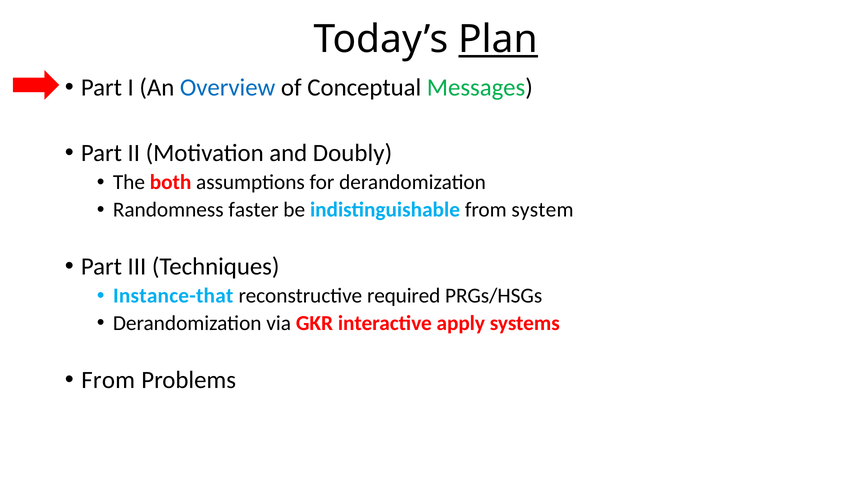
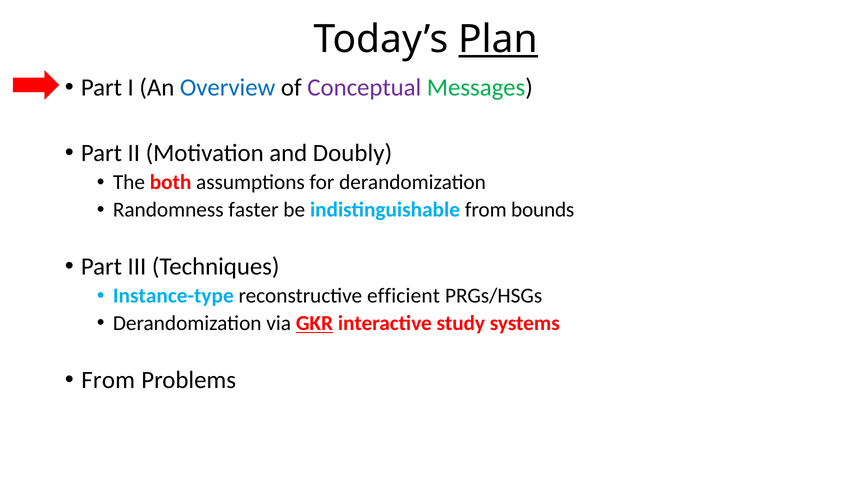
Conceptual colour: black -> purple (364, 88)
system: system -> bounds (543, 210)
Instance-that: Instance-that -> Instance-type (173, 296)
required: required -> efficient (404, 296)
GKR underline: none -> present (315, 323)
apply: apply -> study (461, 323)
